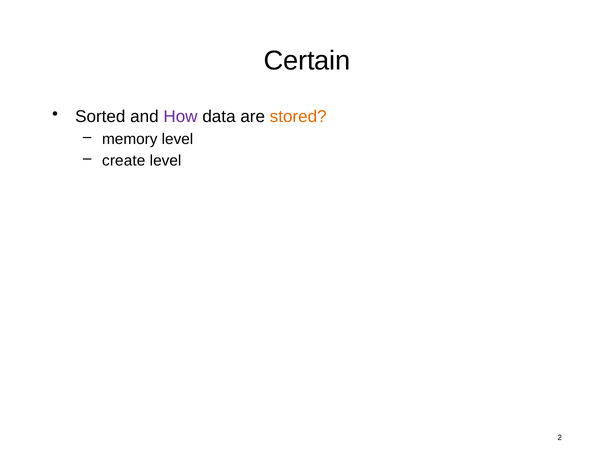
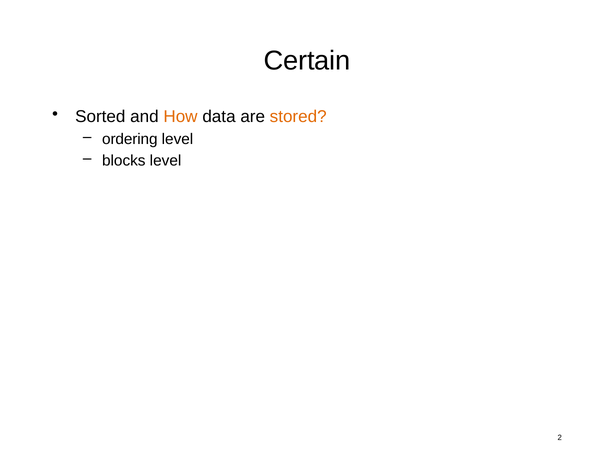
How colour: purple -> orange (181, 117)
memory: memory -> ordering (130, 139)
create: create -> blocks (124, 161)
